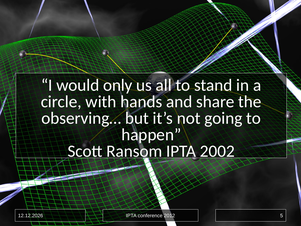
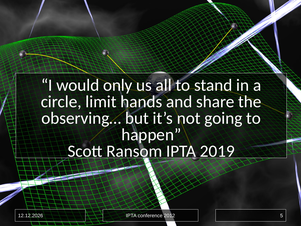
with: with -> limit (101, 102)
2002: 2002 -> 2019 (217, 151)
